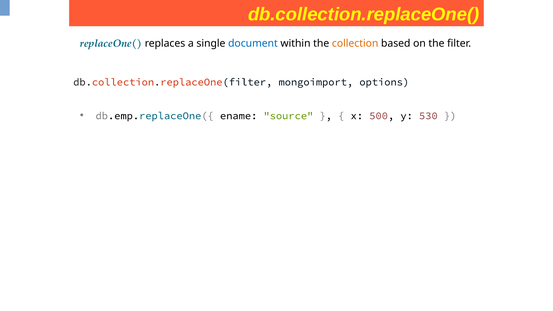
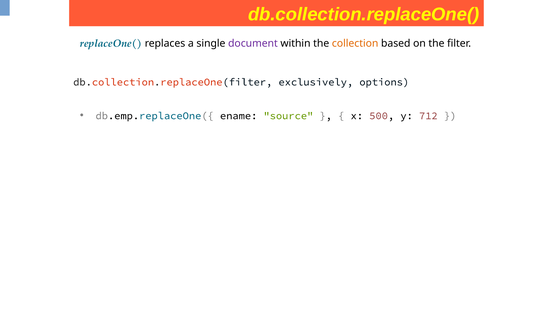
document colour: blue -> purple (253, 44)
mongoimport: mongoimport -> exclusively (316, 82)
530: 530 -> 712 (428, 116)
